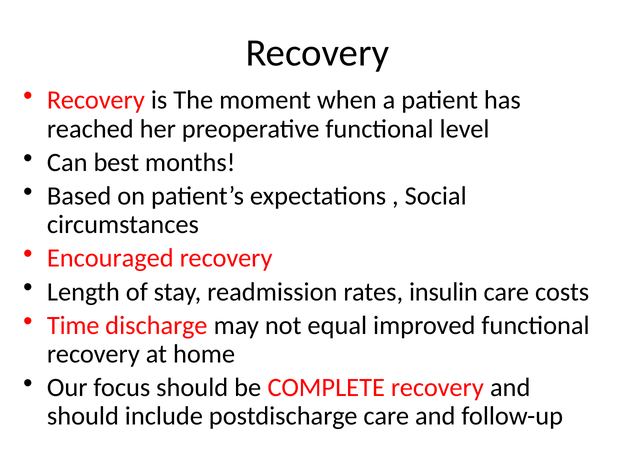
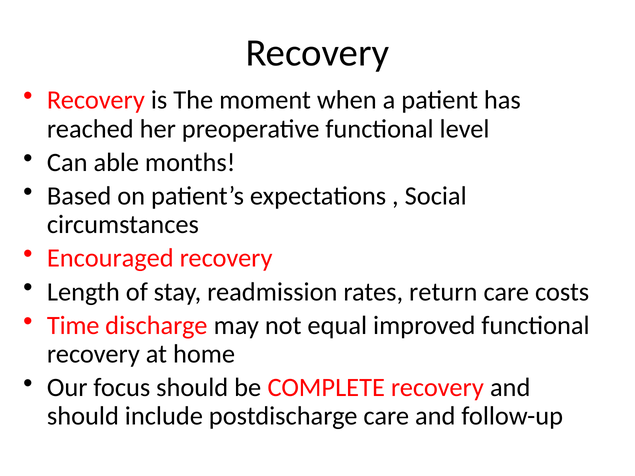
best: best -> able (116, 162)
insulin: insulin -> return (443, 292)
